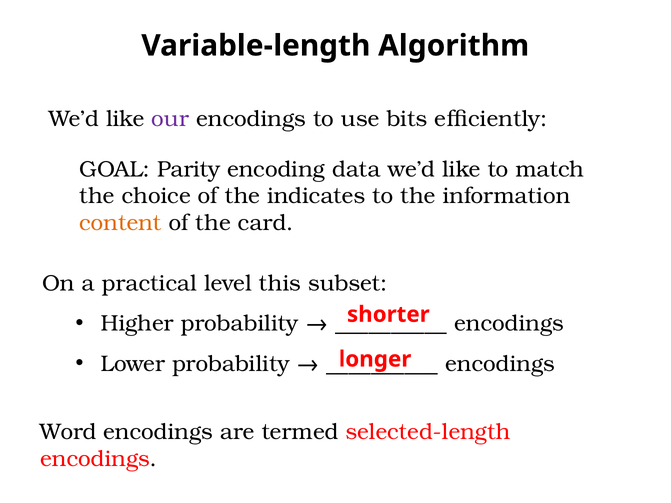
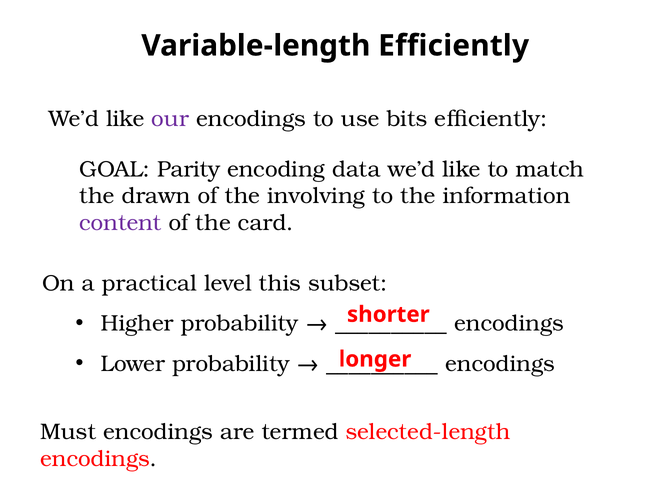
Variable-length Algorithm: Algorithm -> Efficiently (454, 46)
choice: choice -> drawn (156, 196)
indicates: indicates -> involving (316, 196)
content colour: orange -> purple (120, 223)
Word: Word -> Must (68, 432)
